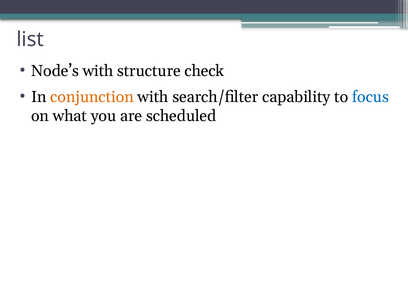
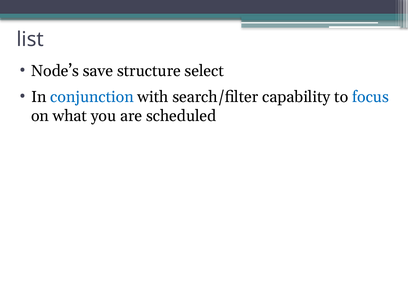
Node’s with: with -> save (98, 71)
check: check -> select (204, 71)
conjunction colour: orange -> blue (92, 97)
